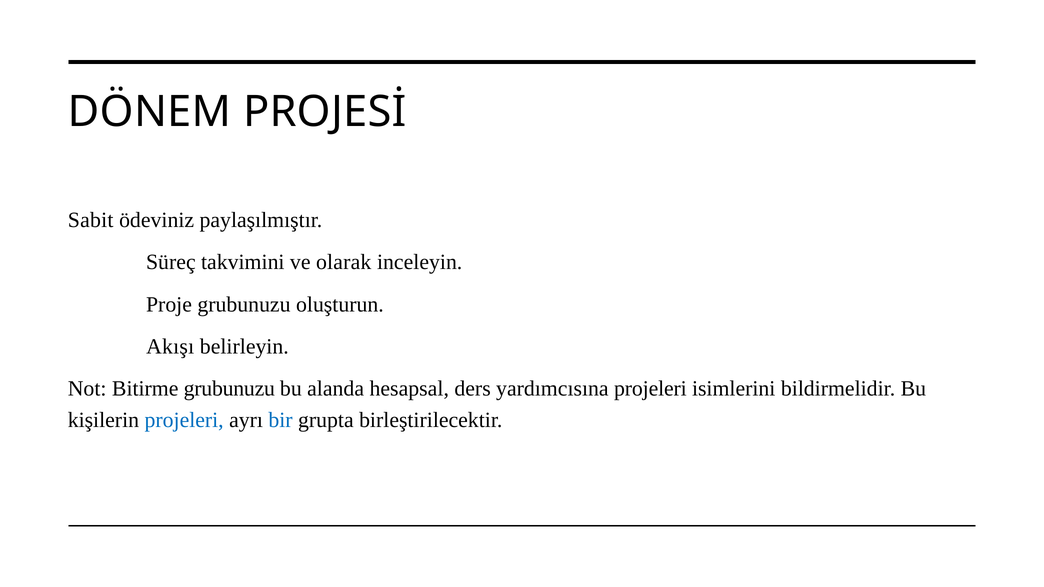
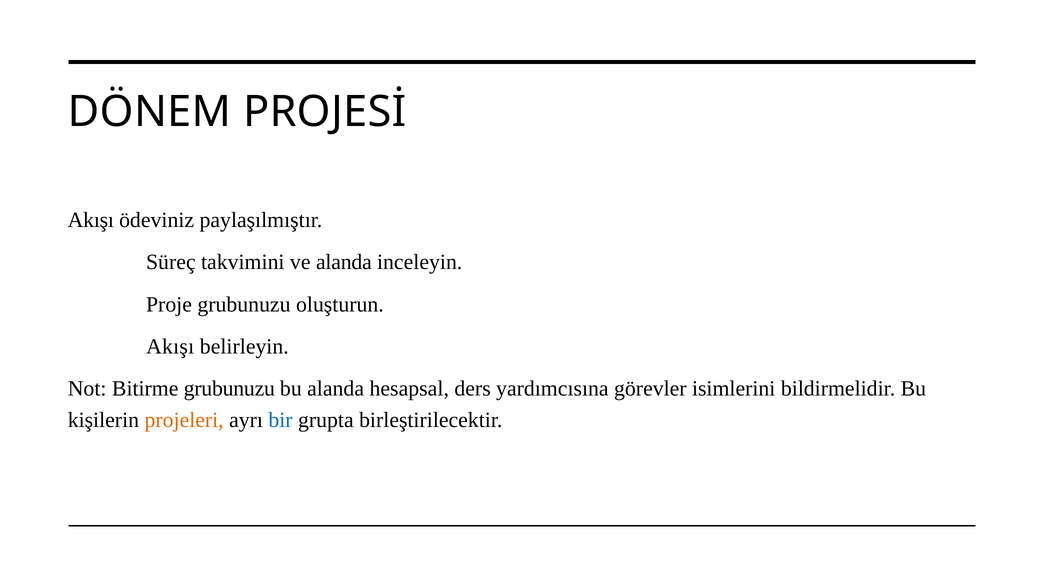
Sabit: Sabit -> Akışı (91, 220)
ve olarak: olarak -> alanda (344, 262)
yardımcısına projeleri: projeleri -> görevler (650, 389)
projeleri colour: blue -> orange (184, 420)
